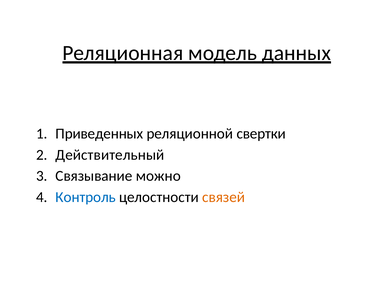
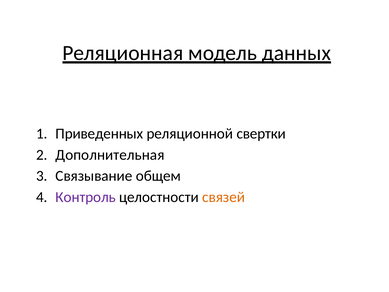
Действительный: Действительный -> Дополнительная (110, 155)
можно: можно -> общем (158, 176)
Контроль colour: blue -> purple (86, 197)
